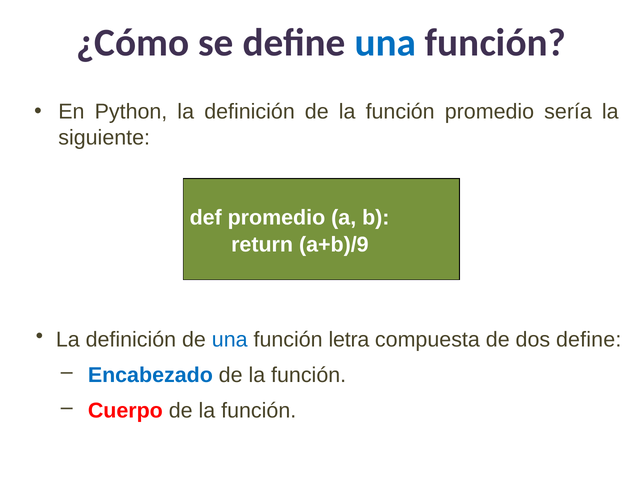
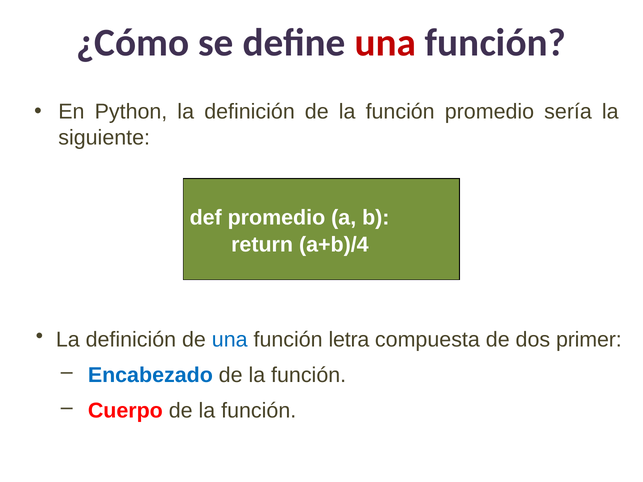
una colour: blue -> red (385, 43)
a+b)/9: a+b)/9 -> a+b)/4 (334, 245)
dos define: define -> primer (589, 340)
